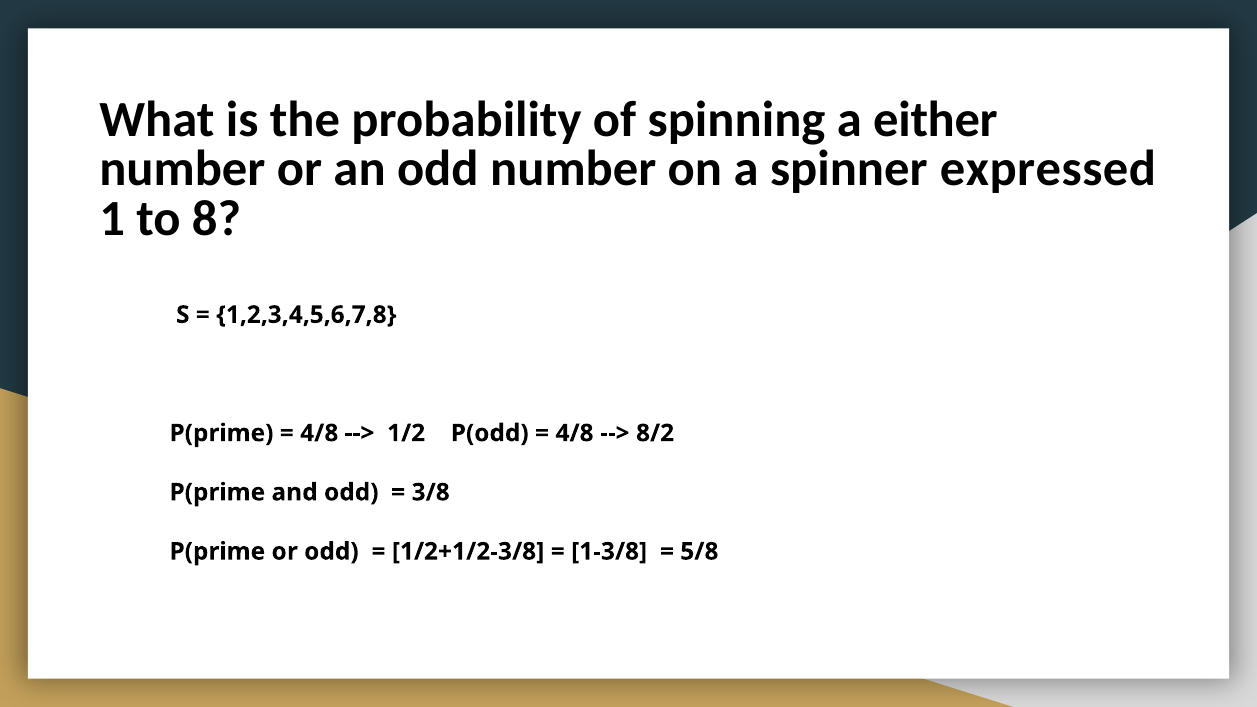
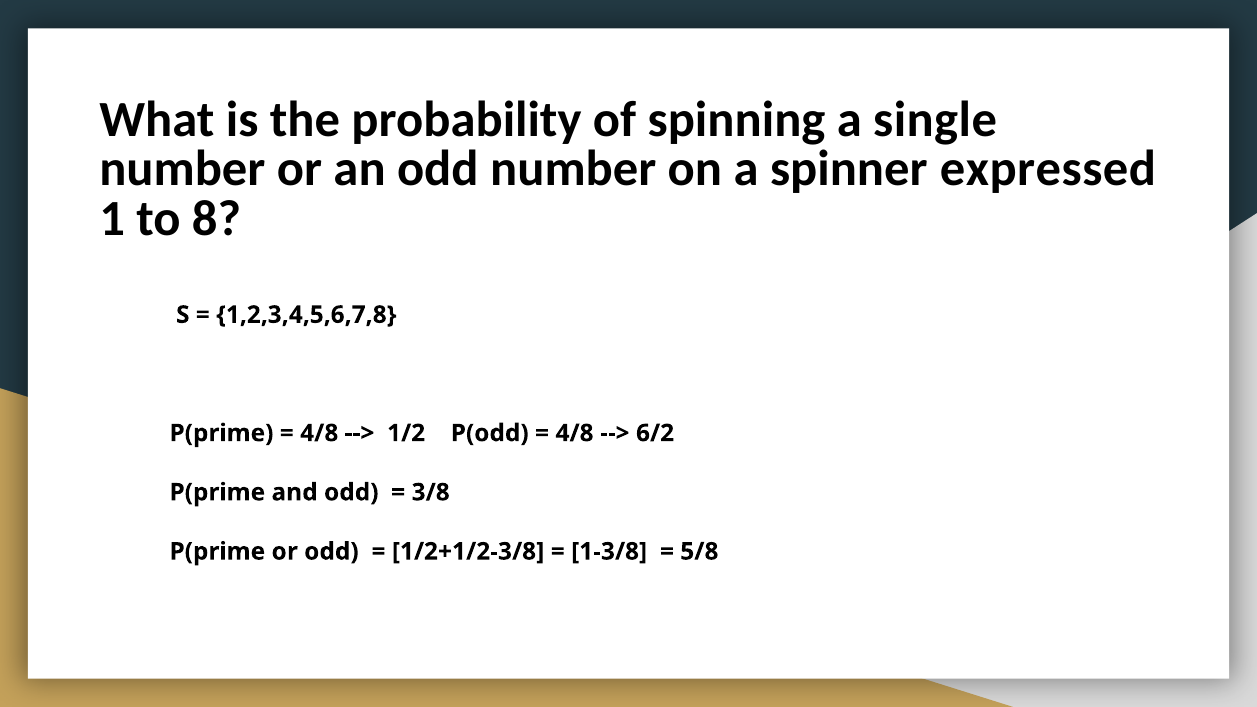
either: either -> single (935, 120)
8/2: 8/2 -> 6/2 (655, 433)
